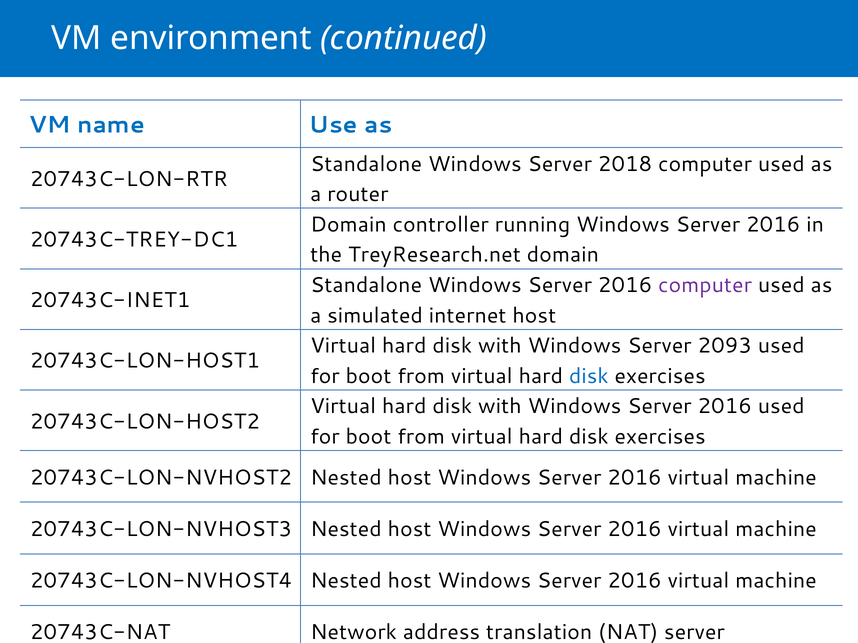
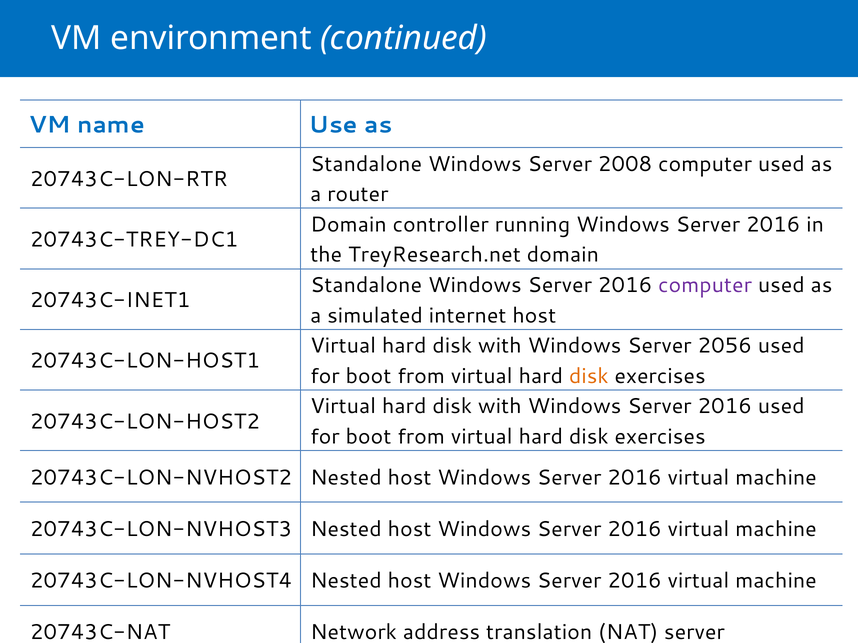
2018: 2018 -> 2008 (625, 164)
2093: 2093 -> 2056 (725, 346)
disk colour: blue -> orange (589, 376)
